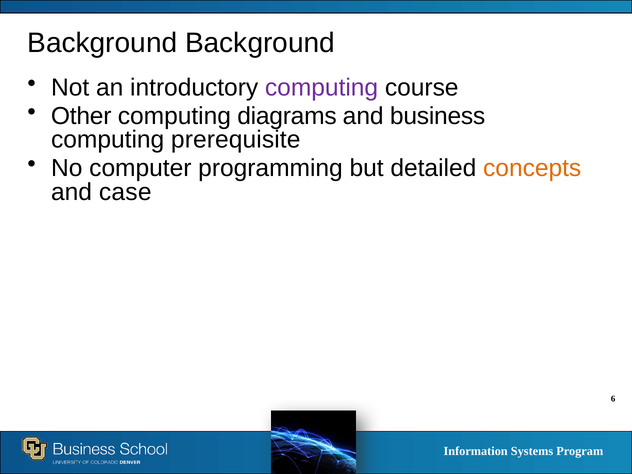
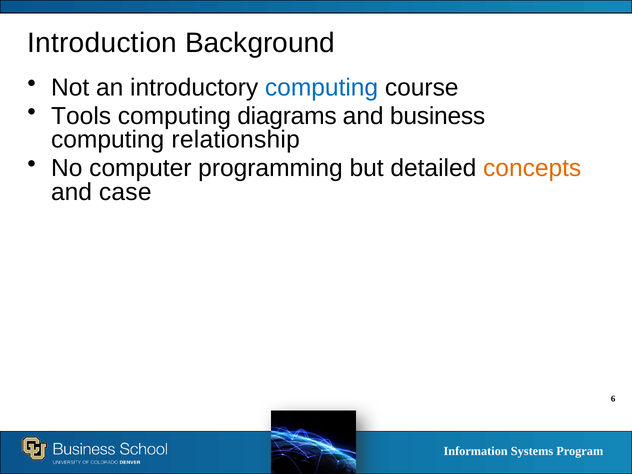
Background: Background -> Introduction (102, 43)
computing colour: purple -> blue (322, 88)
Other: Other -> Tools (81, 116)
prerequisite: prerequisite -> relationship (236, 140)
